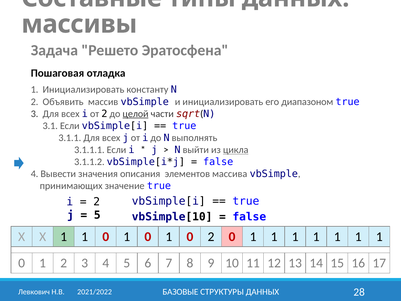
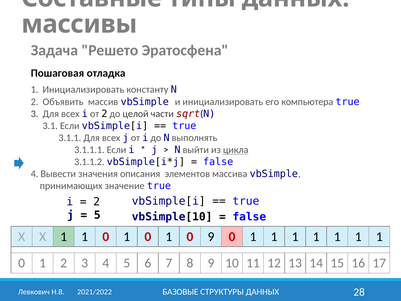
диапазоном: диапазоном -> компьютера (307, 102)
целой underline: present -> none (136, 114)
0 2: 2 -> 9 (211, 236)
